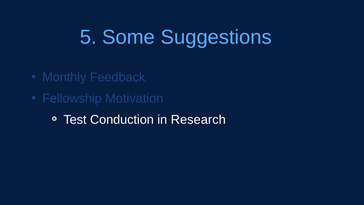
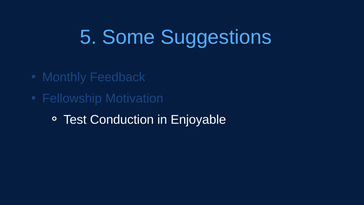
Research: Research -> Enjoyable (198, 120)
